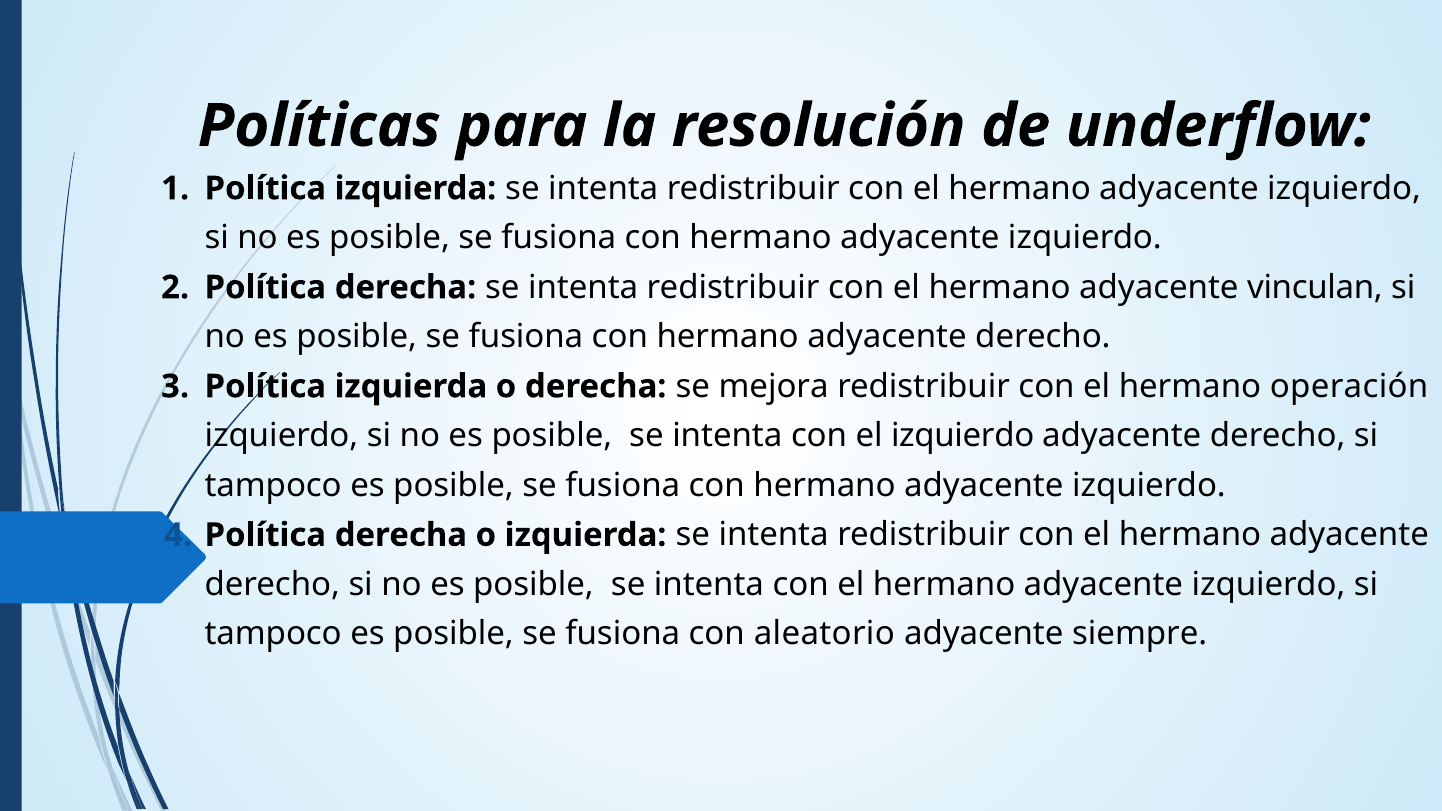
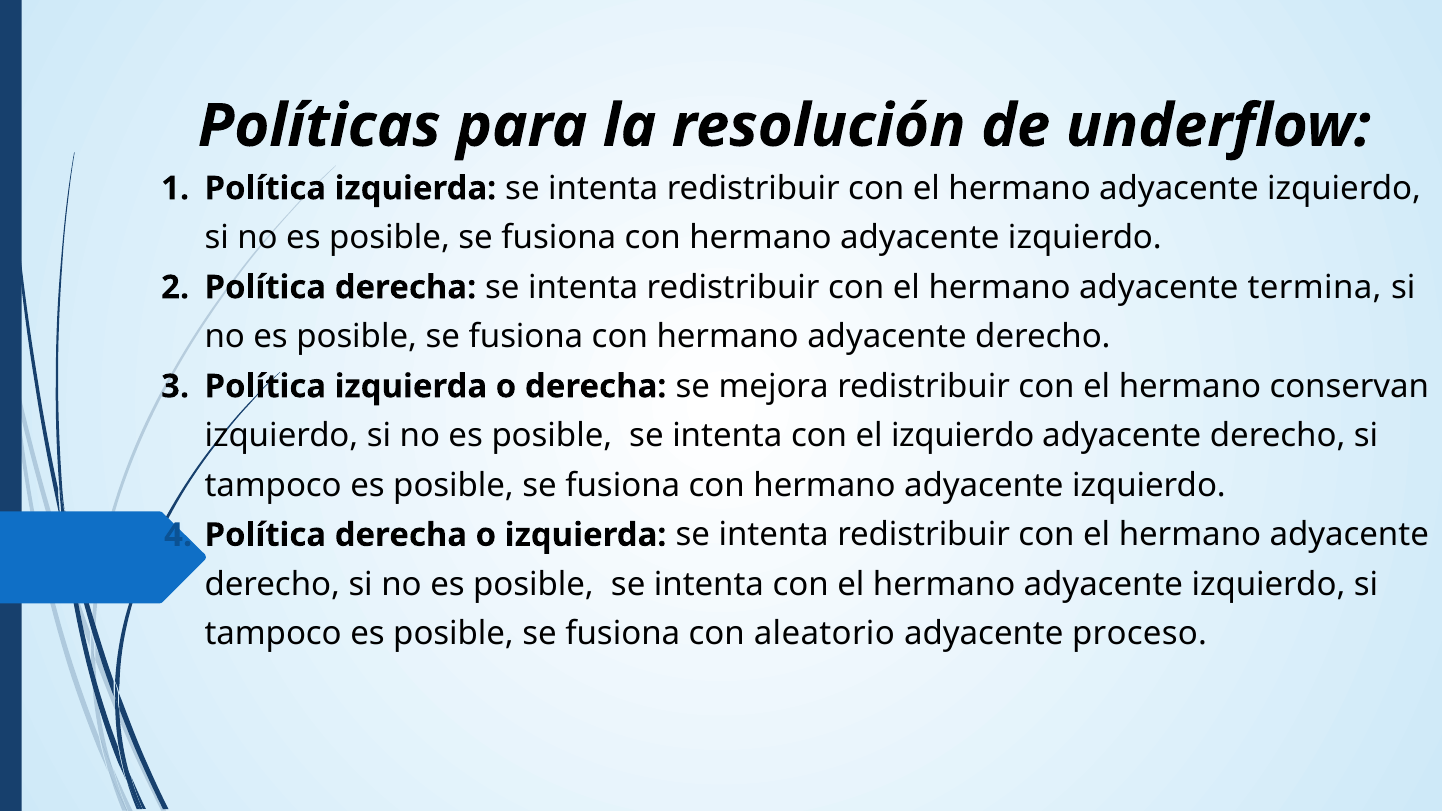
vinculan: vinculan -> termina (1315, 287)
operación: operación -> conservan (1349, 386)
siempre: siempre -> proceso (1140, 634)
